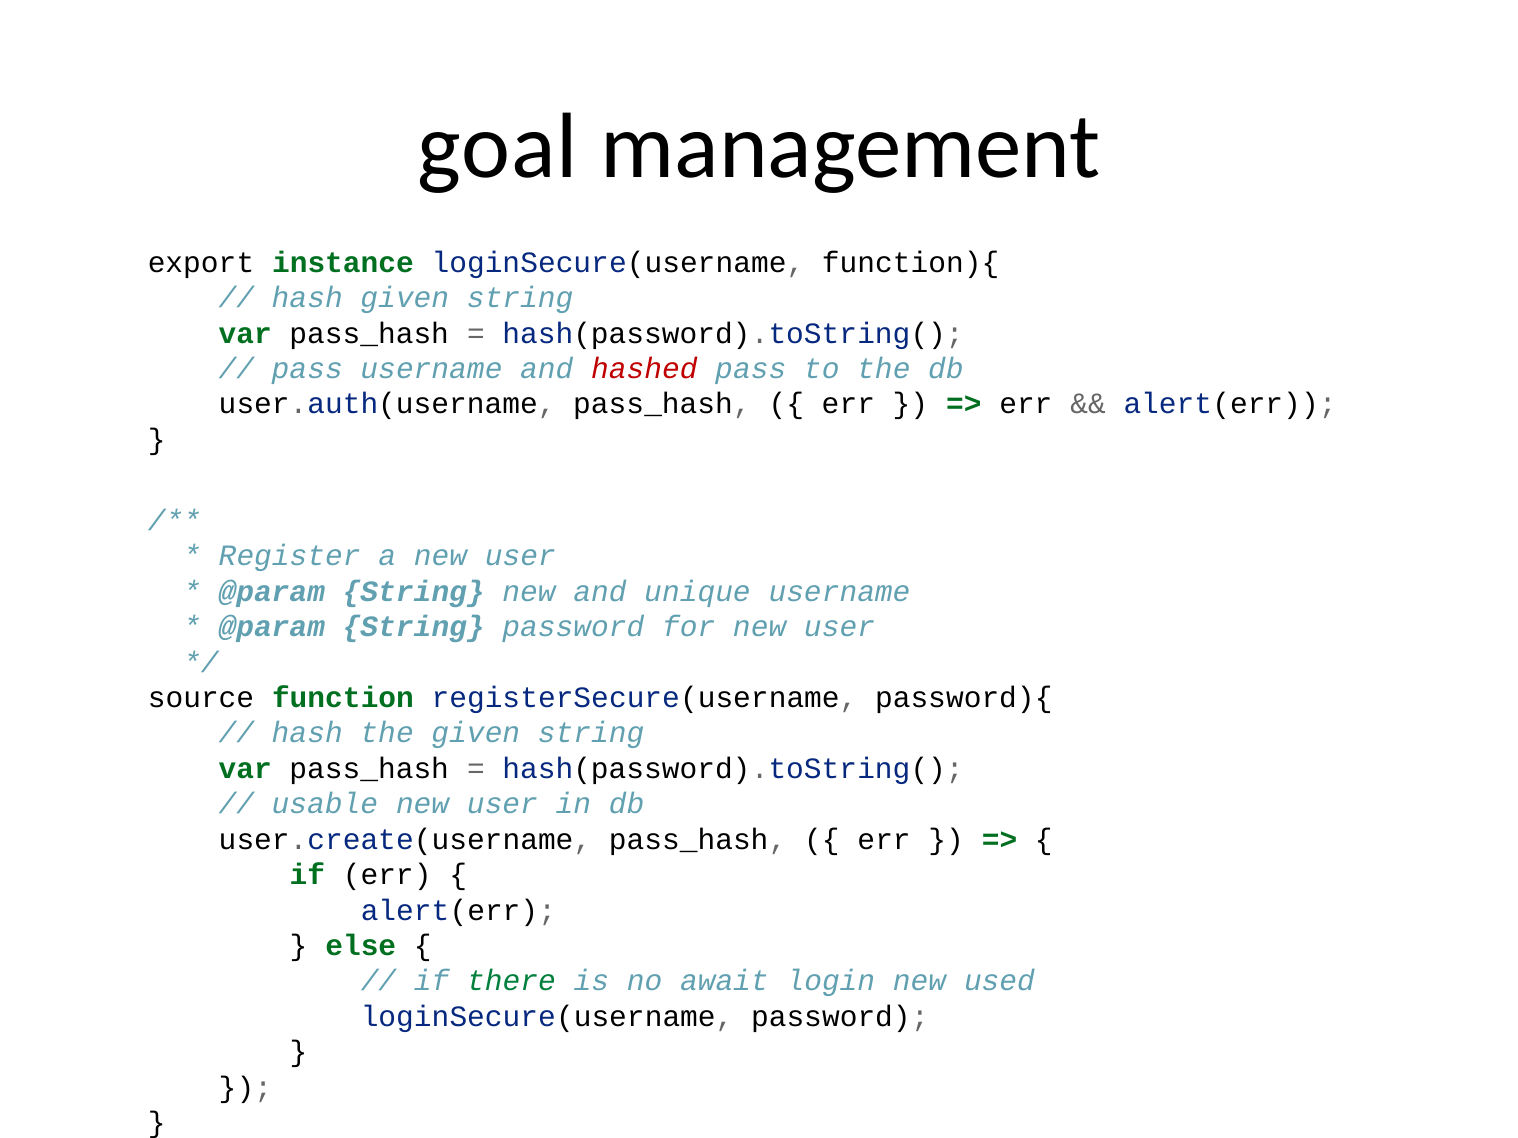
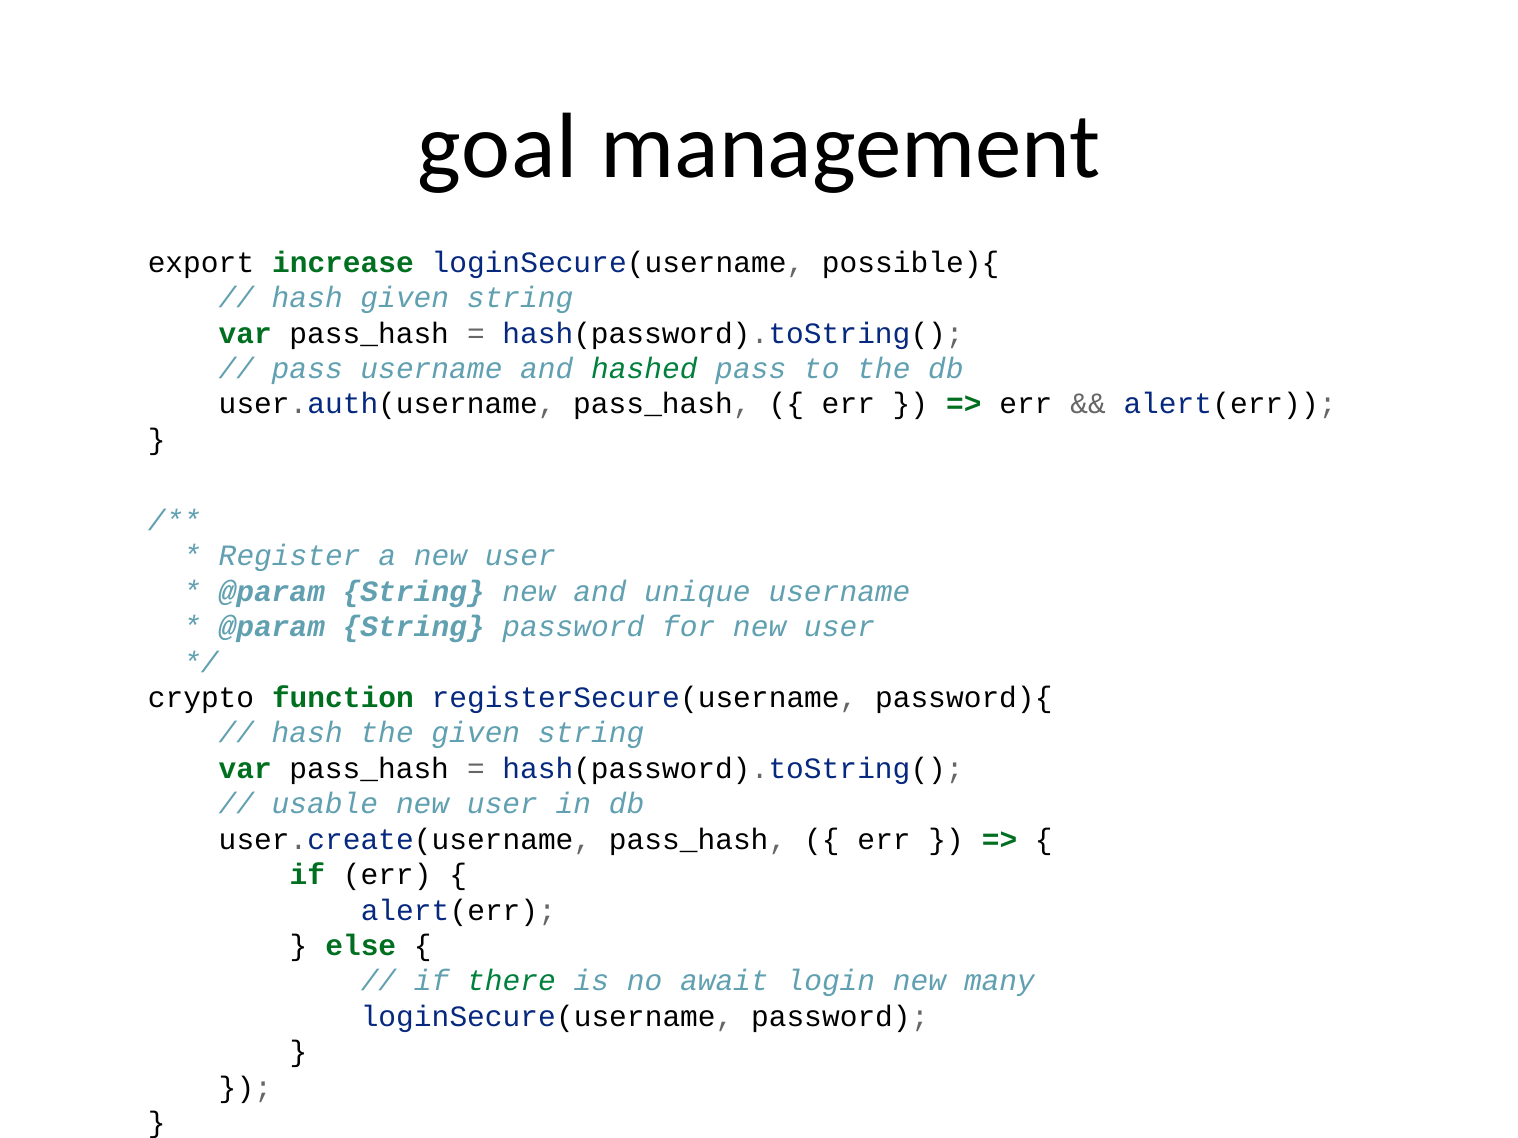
instance: instance -> increase (343, 263)
function){: function){ -> possible){ (911, 263)
hashed colour: red -> green (644, 369)
source: source -> crypto (201, 698)
used: used -> many (999, 982)
